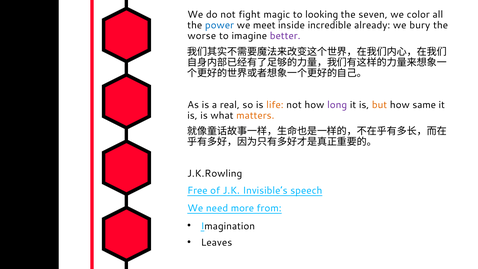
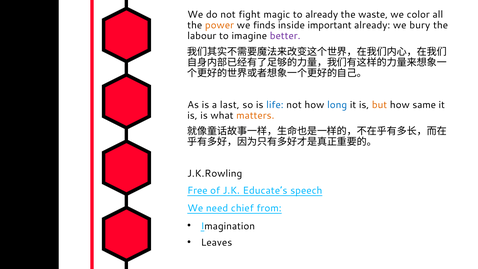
to looking: looking -> already (322, 14)
seven: seven -> waste (373, 14)
power colour: blue -> orange (219, 25)
meet: meet -> finds (264, 25)
incredible: incredible -> important (330, 25)
worse: worse -> labour (202, 36)
real: real -> last (230, 105)
life colour: orange -> blue (275, 105)
long colour: purple -> blue (337, 105)
Invisible’s: Invisible’s -> Educate’s (265, 190)
more: more -> chief (242, 208)
